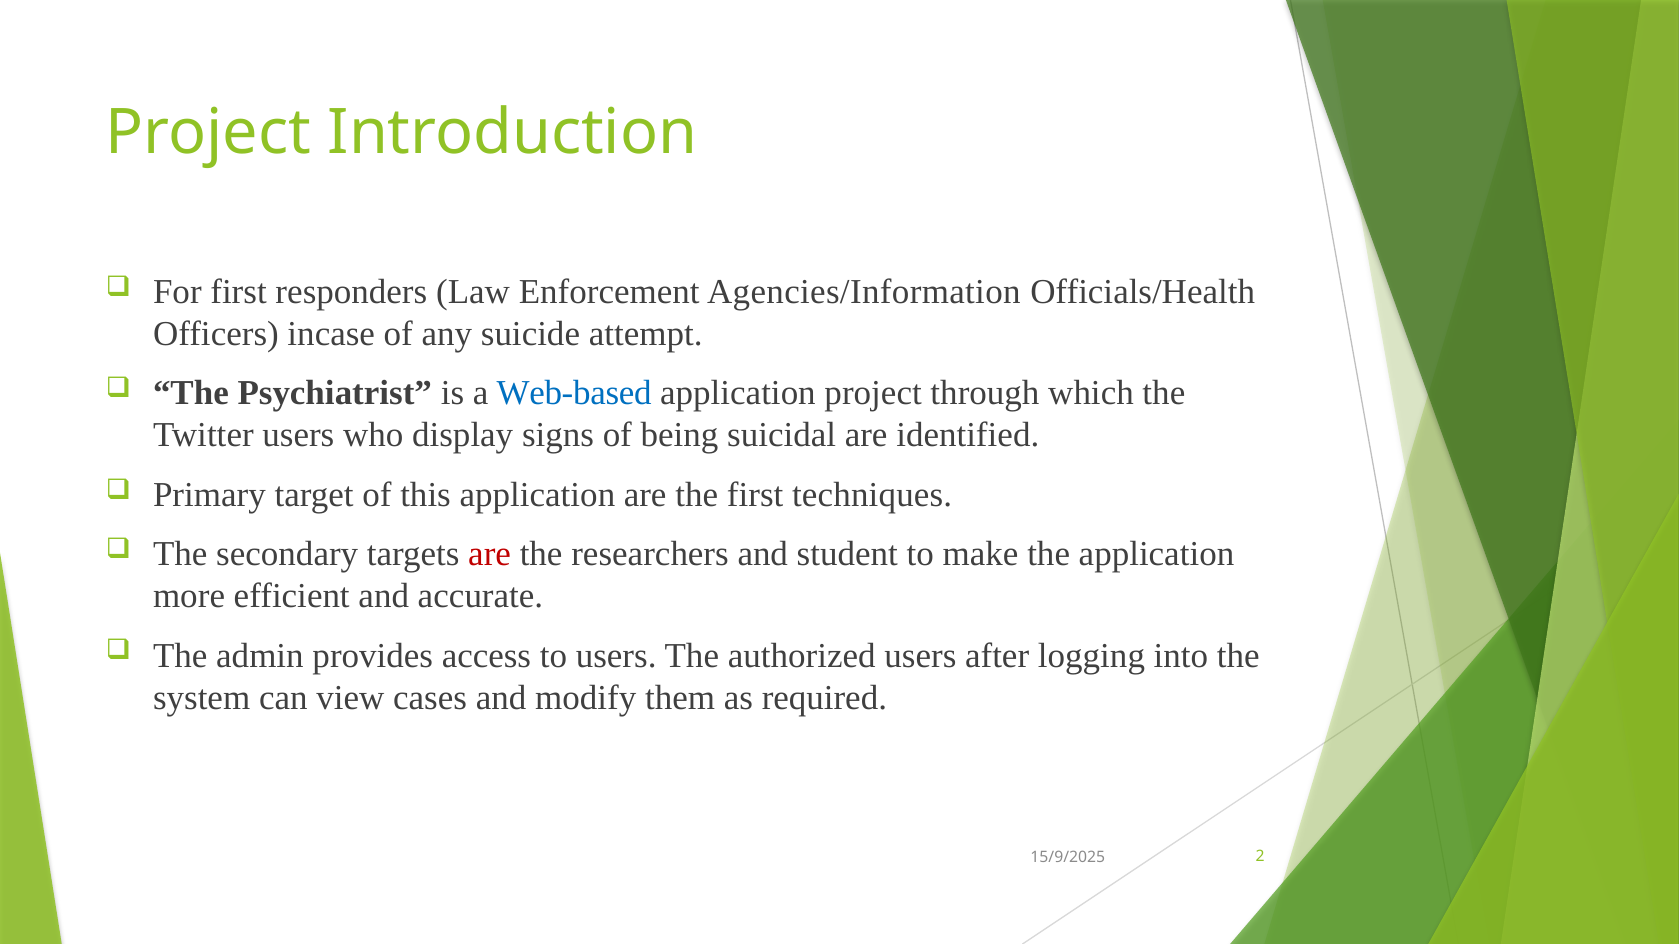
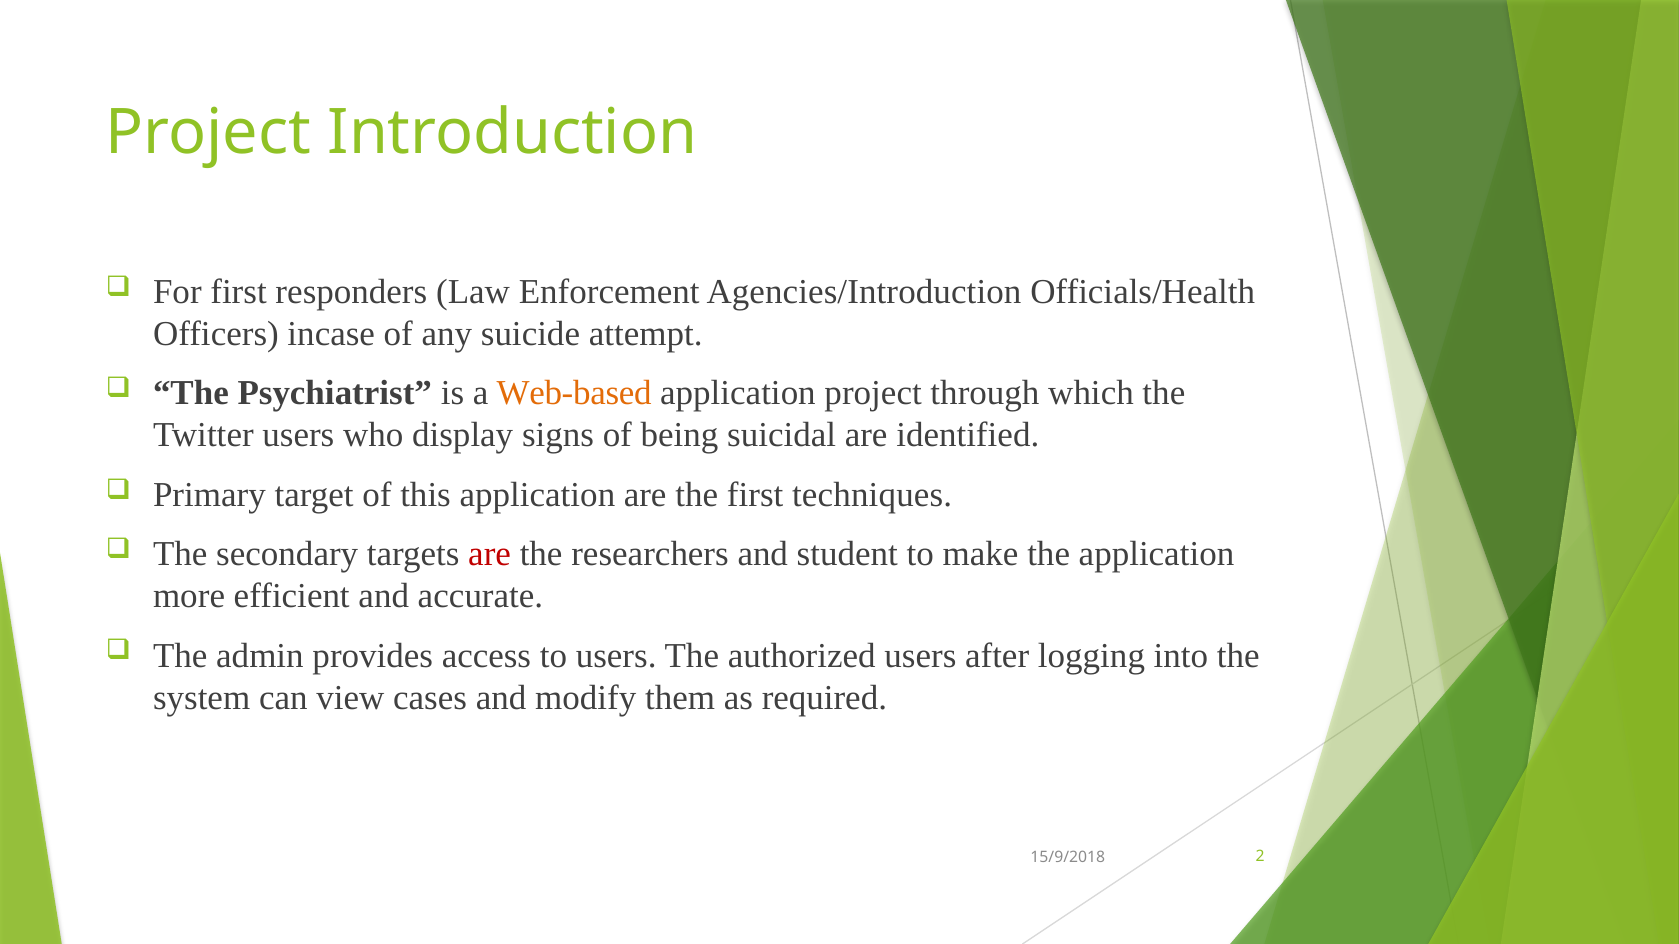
Agencies/Information: Agencies/Information -> Agencies/Introduction (864, 292)
Web-based colour: blue -> orange (574, 394)
15/9/2025: 15/9/2025 -> 15/9/2018 (1068, 858)
